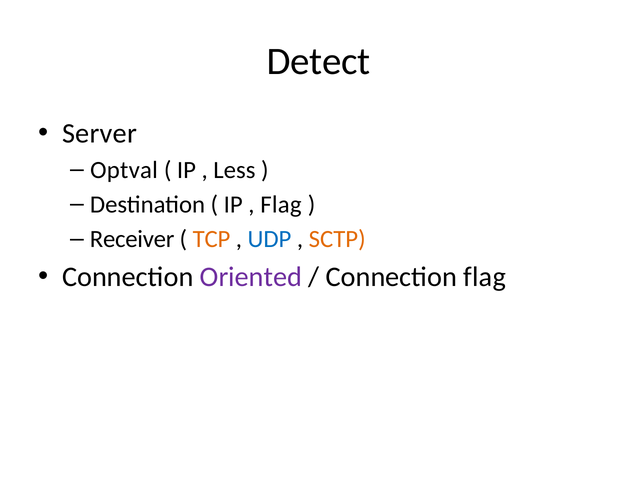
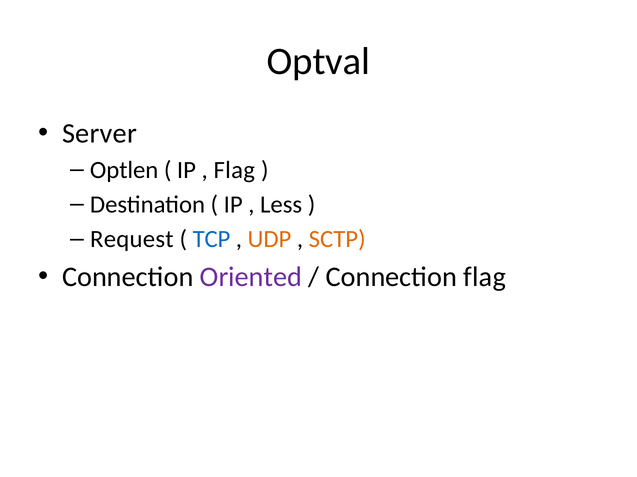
Detect: Detect -> Optval (319, 62)
Optval: Optval -> Optlen (124, 170)
Less: Less -> Flag (234, 170)
Flag: Flag -> Less (281, 205)
Receiver: Receiver -> Request (132, 240)
TCP colour: orange -> blue (212, 240)
UDP colour: blue -> orange (269, 240)
